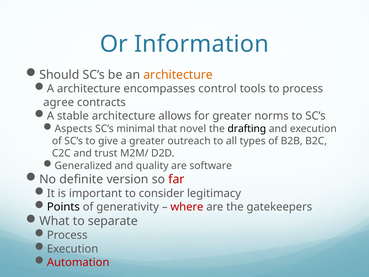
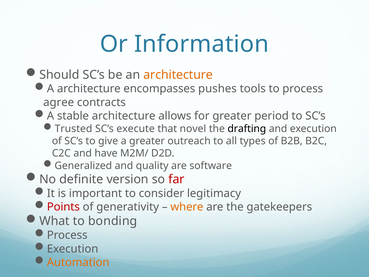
control: control -> pushes (217, 89)
norms: norms -> period (272, 116)
Aspects: Aspects -> Trusted (73, 129)
minimal: minimal -> execute (136, 129)
trust: trust -> have (106, 153)
Points colour: black -> red (63, 207)
where colour: red -> orange (187, 207)
separate: separate -> bonding (113, 221)
Automation colour: red -> orange (78, 262)
